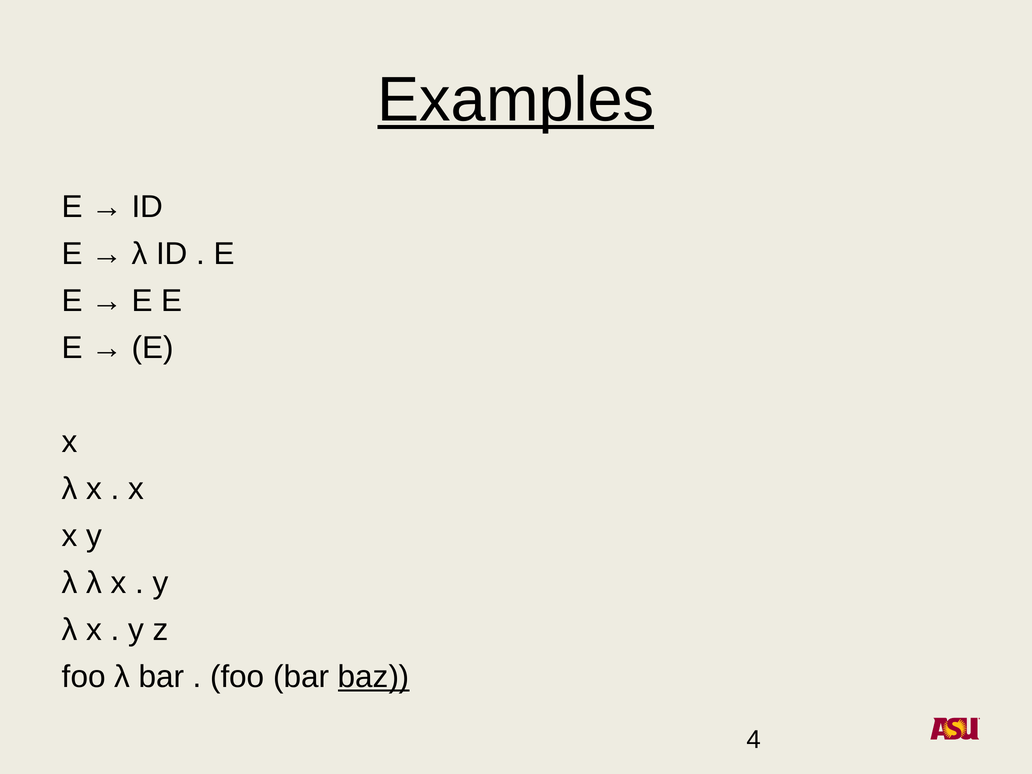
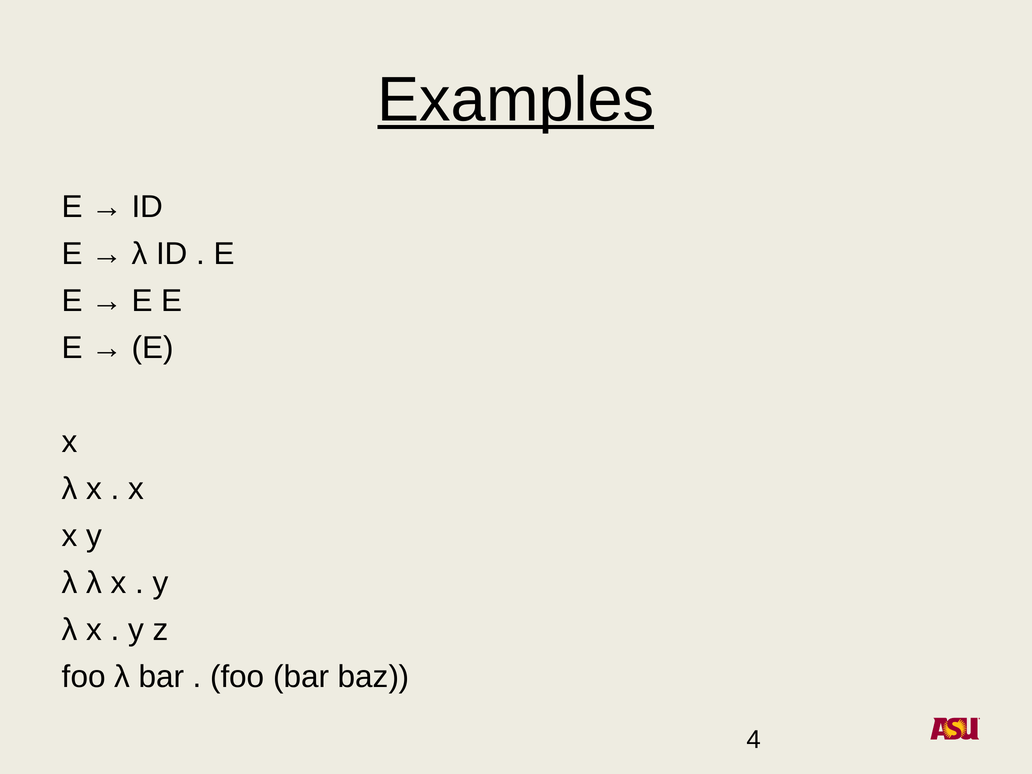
baz underline: present -> none (374, 677)
